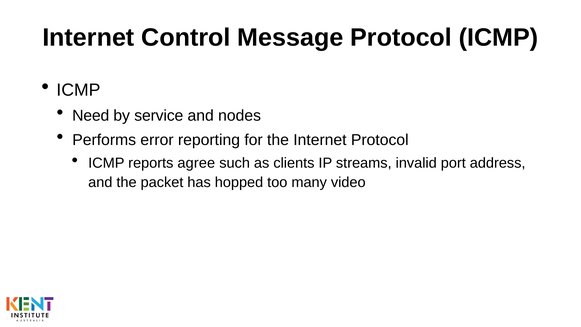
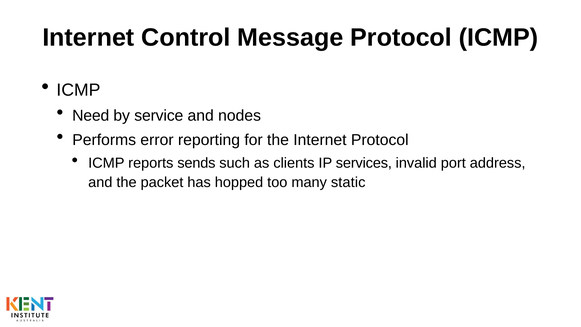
agree: agree -> sends (196, 163)
streams: streams -> services (364, 163)
video: video -> static (348, 182)
